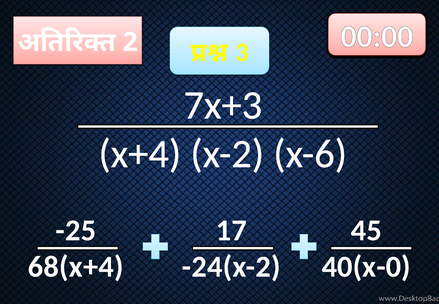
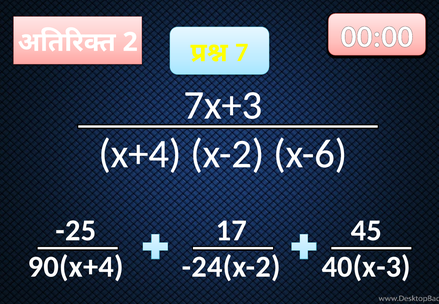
3: 3 -> 7 (242, 52)
68(x+4: 68(x+4 -> 90(x+4 (76, 267)
40(x-0: 40(x-0 -> 40(x-3 (366, 267)
